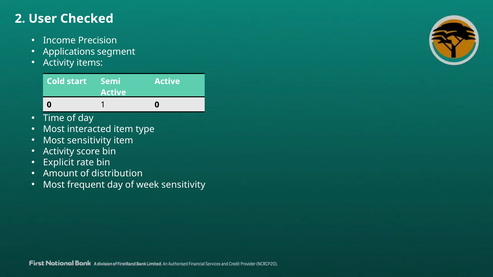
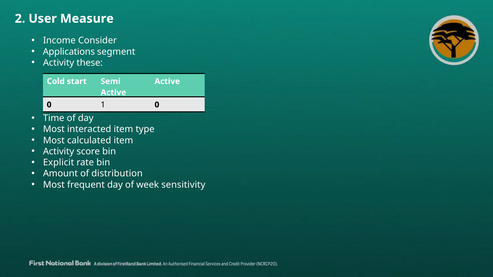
Checked: Checked -> Measure (87, 19)
Precision: Precision -> Consider (98, 41)
items: items -> these (90, 63)
Most sensitivity: sensitivity -> calculated (89, 140)
